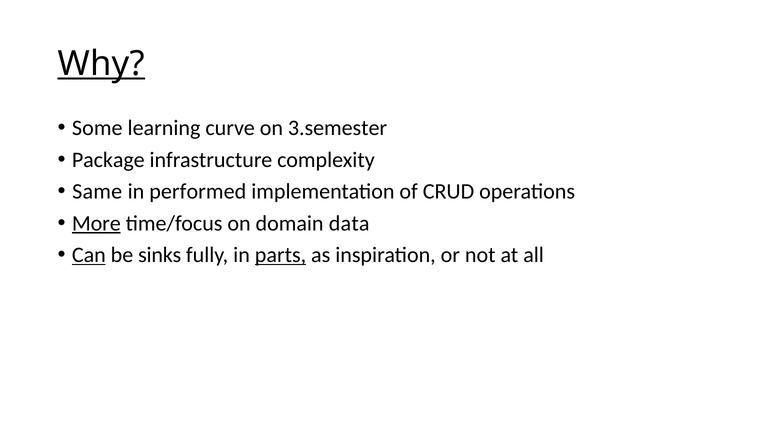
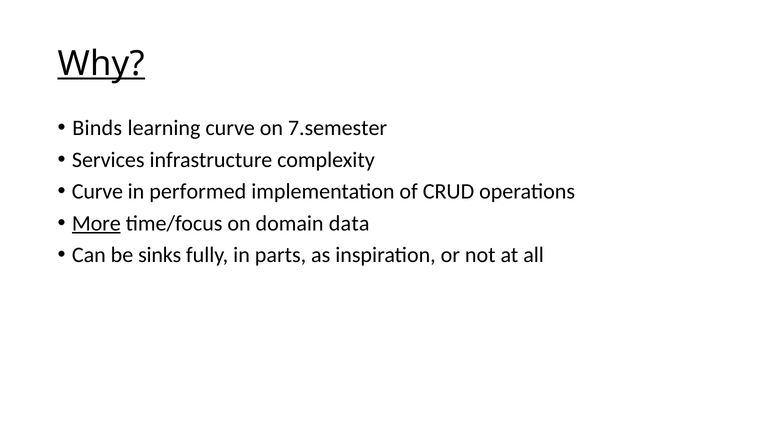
Some: Some -> Binds (97, 128)
3.semester: 3.semester -> 7.semester (338, 128)
Package: Package -> Services (108, 160)
Same: Same -> Curve (97, 191)
Can underline: present -> none (89, 255)
parts underline: present -> none (281, 255)
